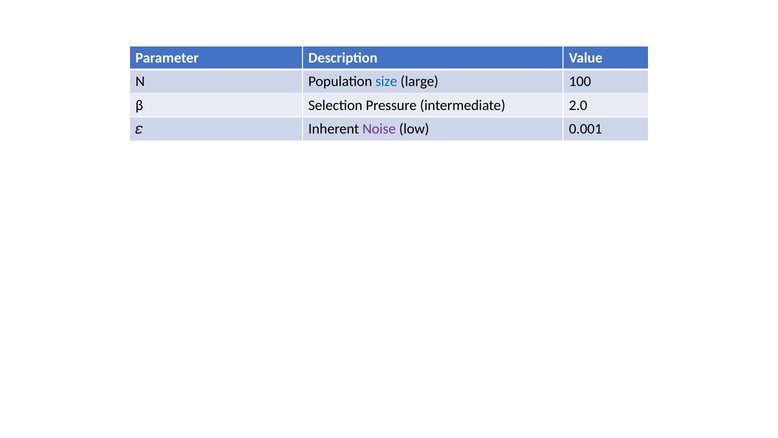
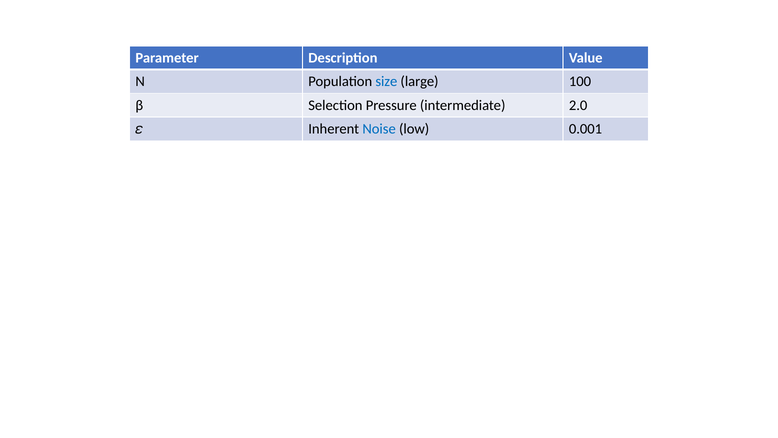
Noise colour: purple -> blue (379, 129)
